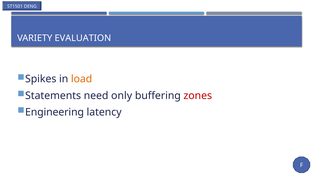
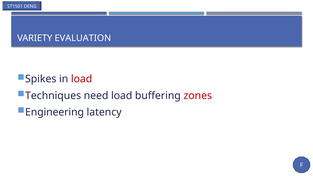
load colour: orange -> red (82, 79)
Statements: Statements -> Techniques (53, 96)
need only: only -> load (122, 96)
